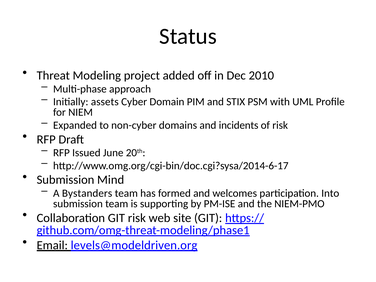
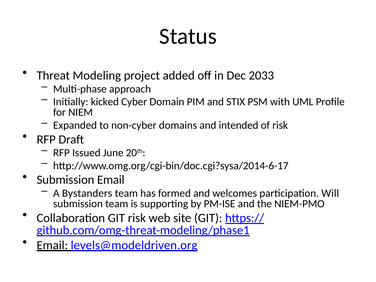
2010: 2010 -> 2033 (261, 76)
assets: assets -> kicked (105, 102)
incidents: incidents -> intended (239, 125)
Submission Mind: Mind -> Email (111, 180)
Into: Into -> Will (330, 193)
